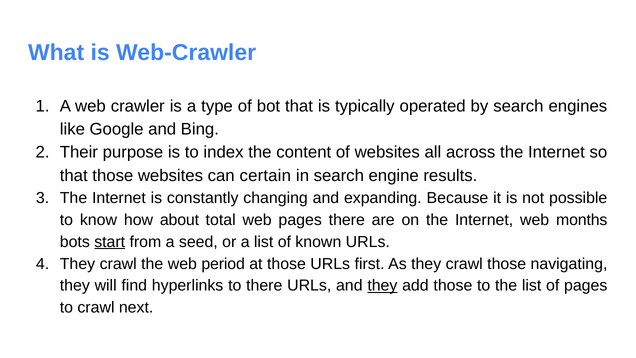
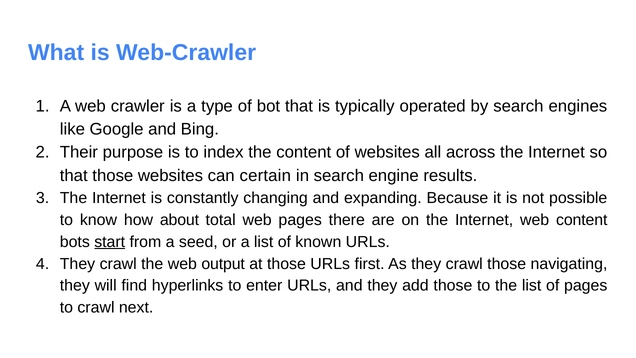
web months: months -> content (582, 220)
period: period -> output (223, 264)
to there: there -> enter (264, 286)
they underline: present -> none (382, 286)
